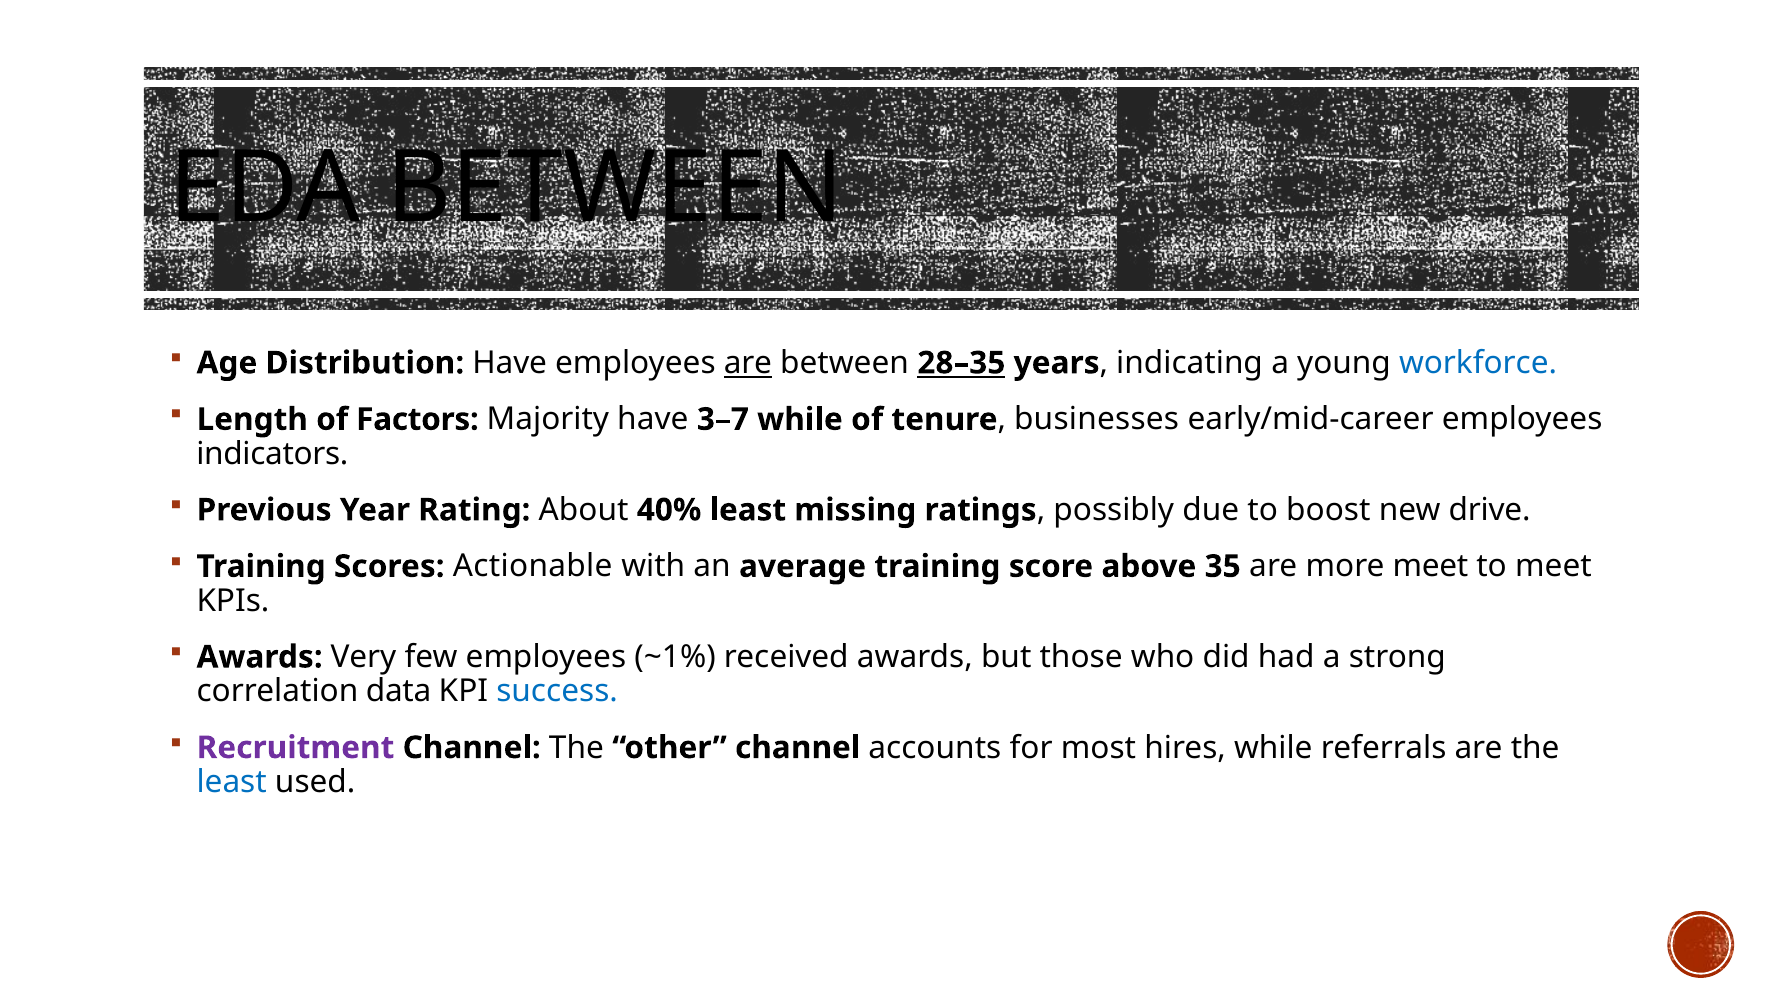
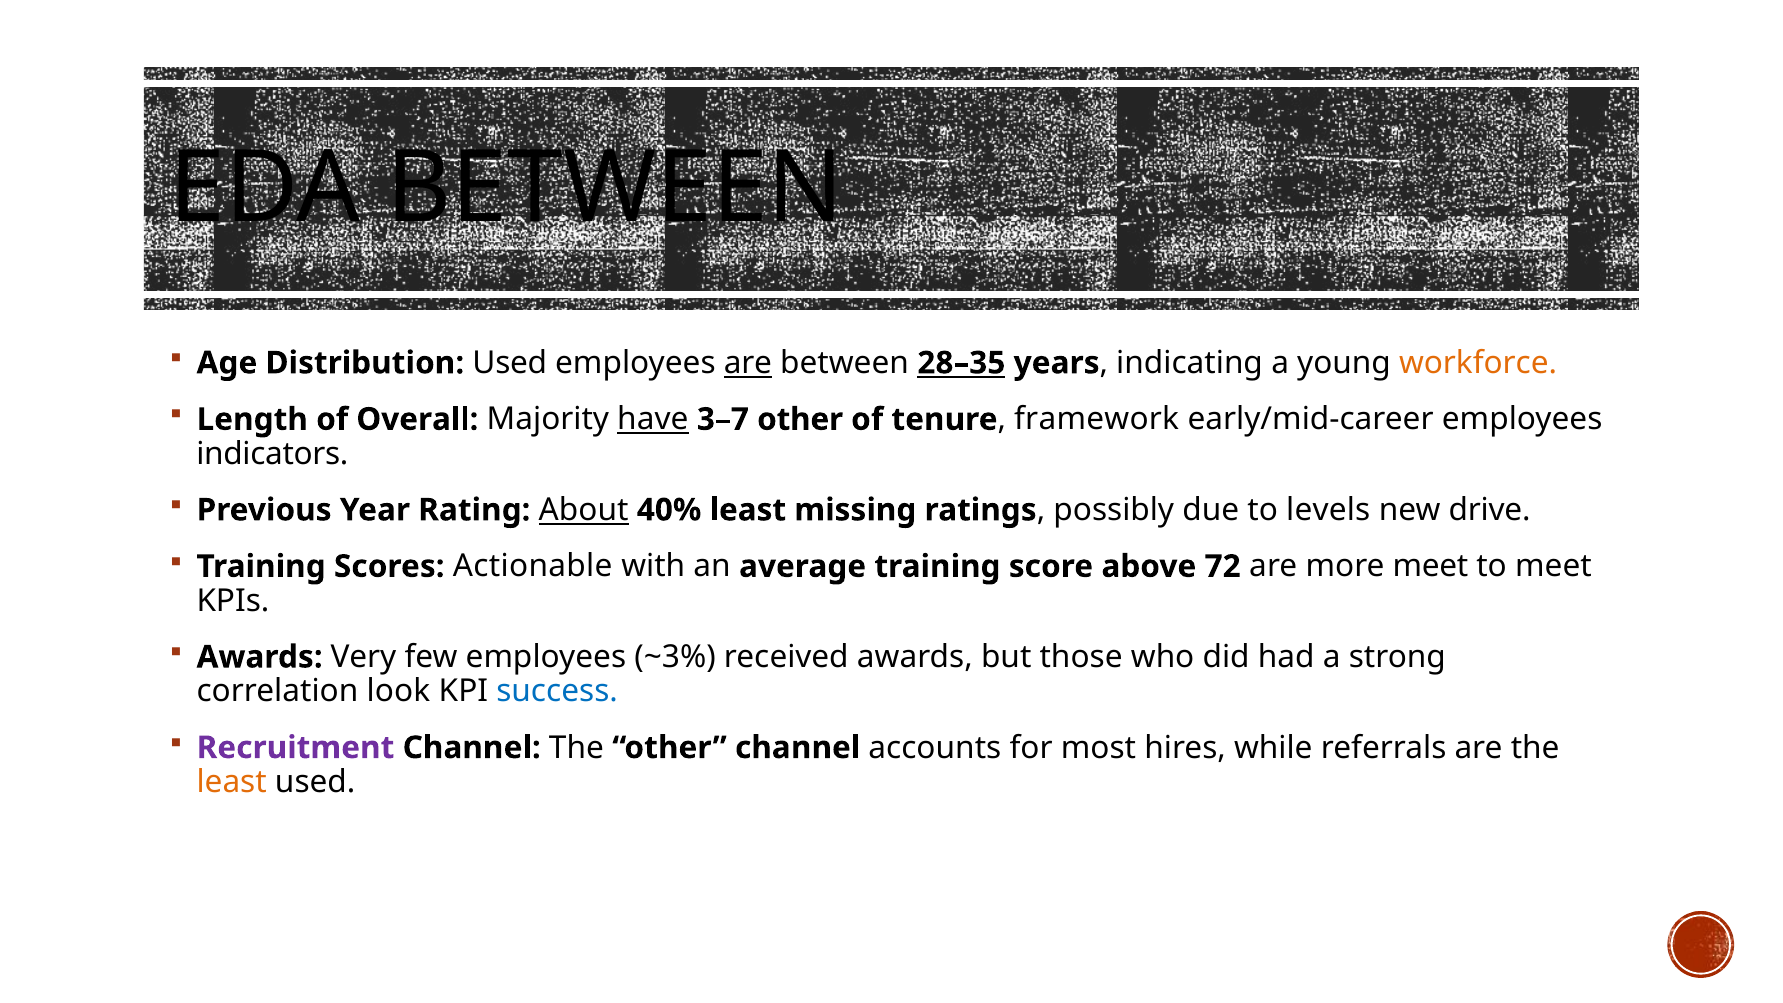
Distribution Have: Have -> Used (510, 363)
workforce colour: blue -> orange (1478, 363)
Factors: Factors -> Overall (417, 419)
have underline: none -> present (653, 419)
3–7 while: while -> other (800, 419)
businesses: businesses -> framework (1097, 419)
About underline: none -> present (584, 510)
boost: boost -> levels (1328, 510)
35: 35 -> 72 (1223, 566)
~1%: ~1% -> ~3% (675, 657)
data: data -> look (398, 691)
least colour: blue -> orange (232, 782)
